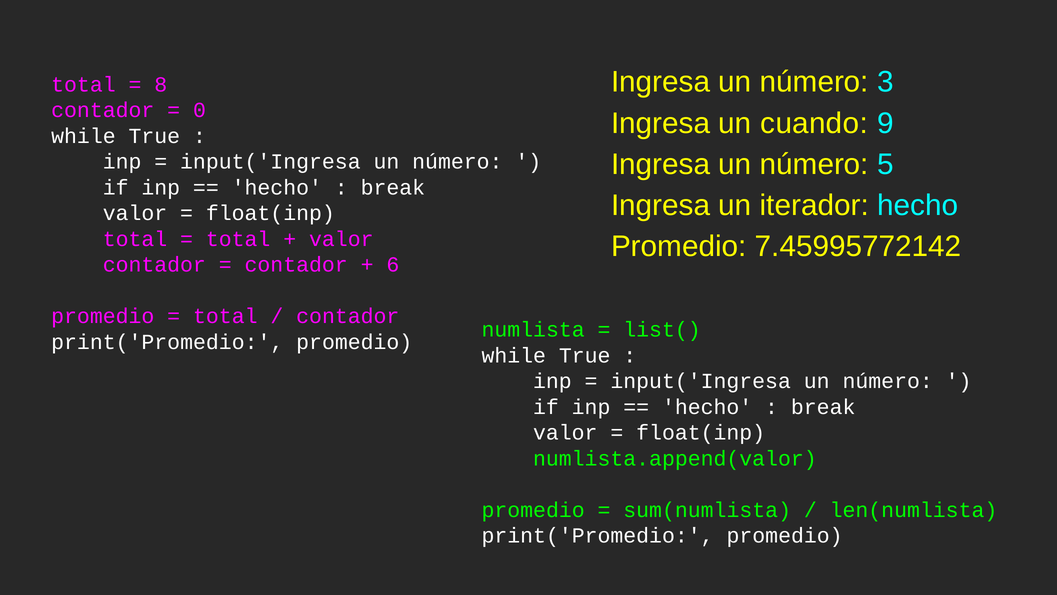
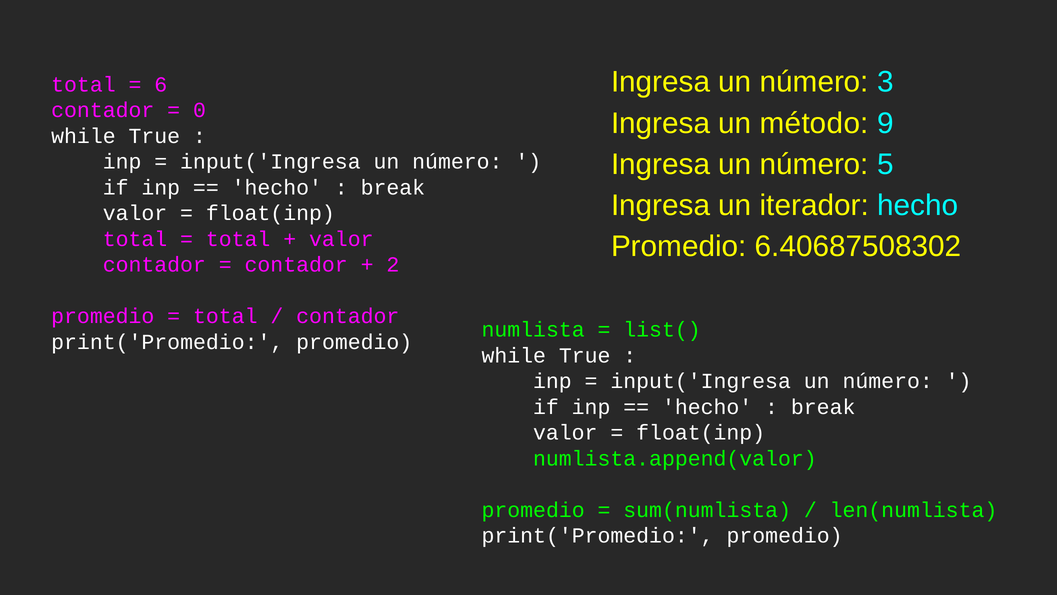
8: 8 -> 6 (161, 84)
cuando: cuando -> método (814, 123)
7.45995772142: 7.45995772142 -> 6.40687508302 (858, 246)
6: 6 -> 2 (393, 265)
